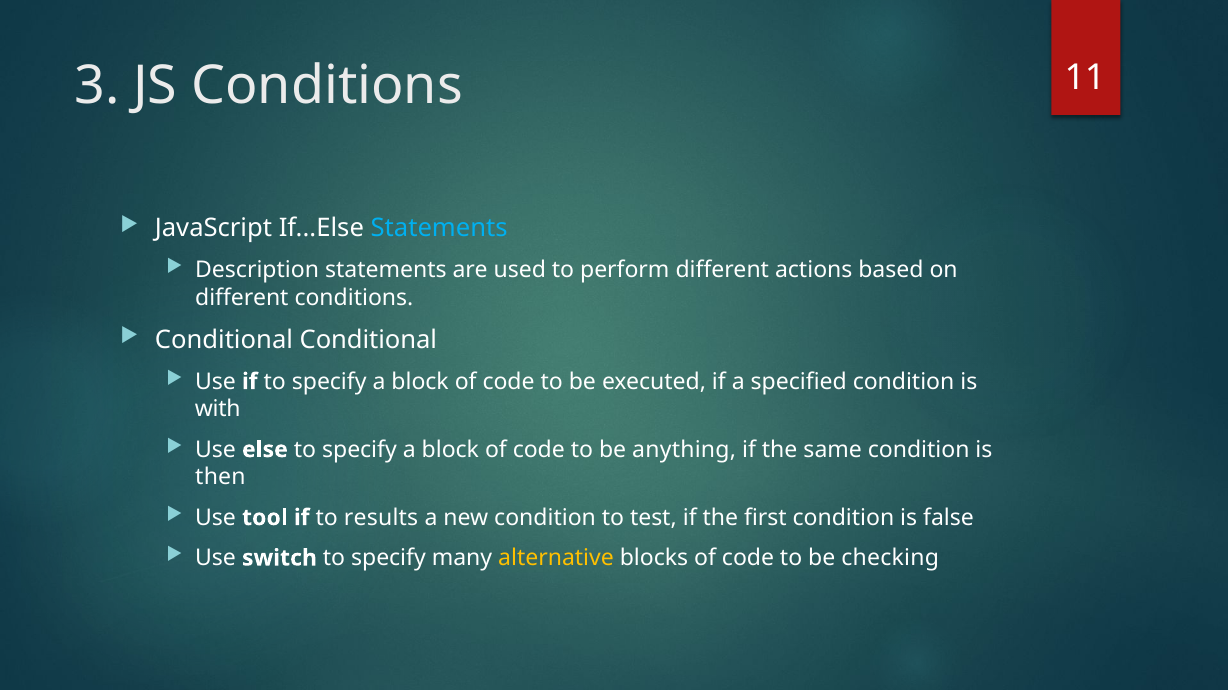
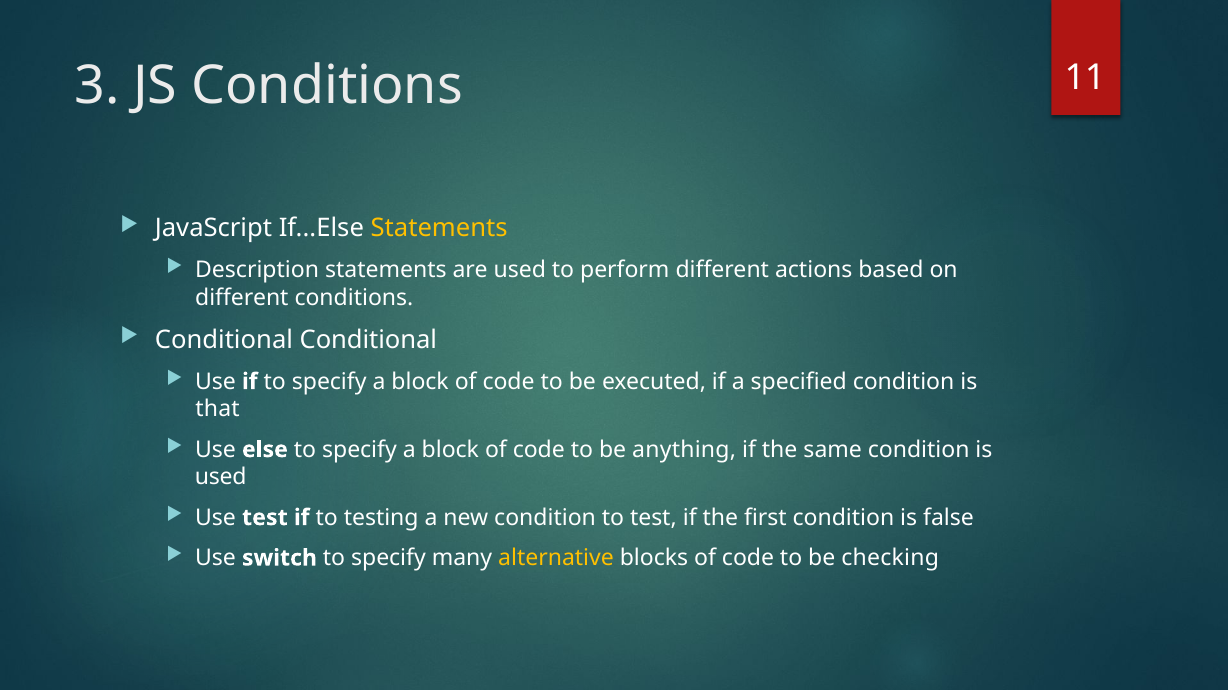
Statements colour: light blue -> yellow (439, 229)
with: with -> that (218, 410)
then: then -> used (221, 478)
Use tool: tool -> test (265, 518)
results: results -> testing (381, 518)
